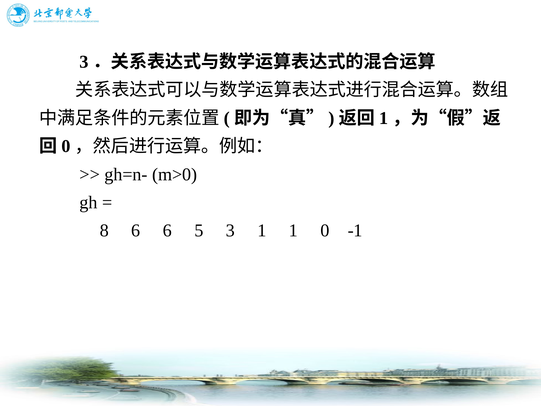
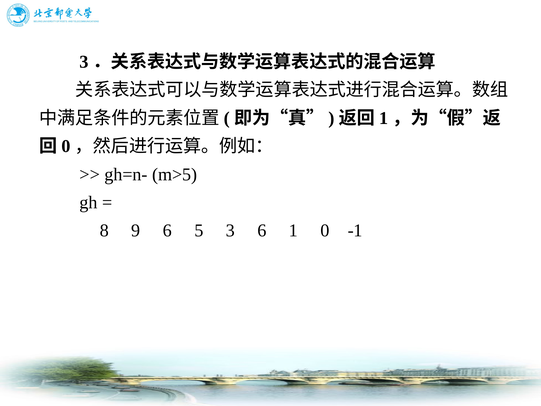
m>0: m>0 -> m>5 (175, 174)
8 6: 6 -> 9 (136, 231)
3 1: 1 -> 6 (262, 231)
